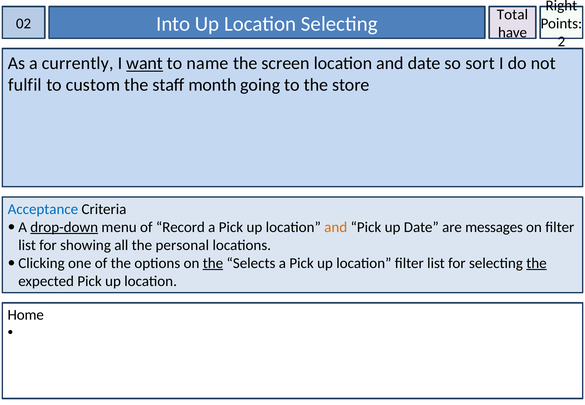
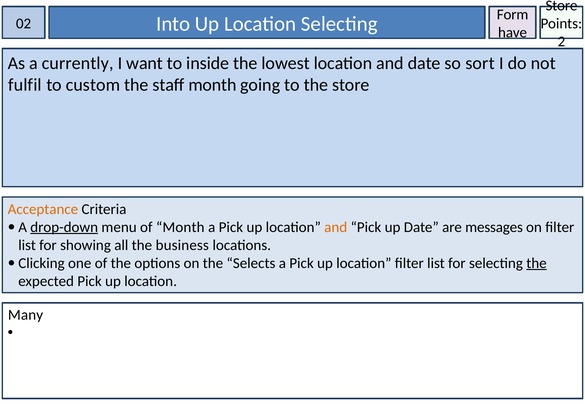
Right: Right -> Store (561, 5)
Total: Total -> Form (513, 14)
want underline: present -> none (145, 63)
name: name -> inside (208, 63)
screen: screen -> lowest (286, 63)
Acceptance colour: blue -> orange (43, 209)
of Record: Record -> Month (180, 227)
personal: personal -> business (182, 245)
the underline: present -> none (213, 263)
Home: Home -> Many (26, 315)
